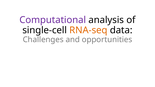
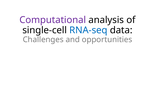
RNA-seq colour: orange -> blue (88, 30)
